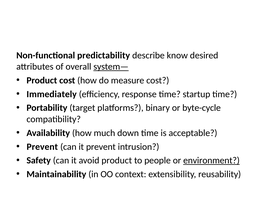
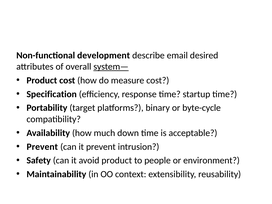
predictability: predictability -> development (104, 55)
know: know -> email (177, 55)
Immediately: Immediately -> Specification (52, 94)
environment underline: present -> none (211, 160)
